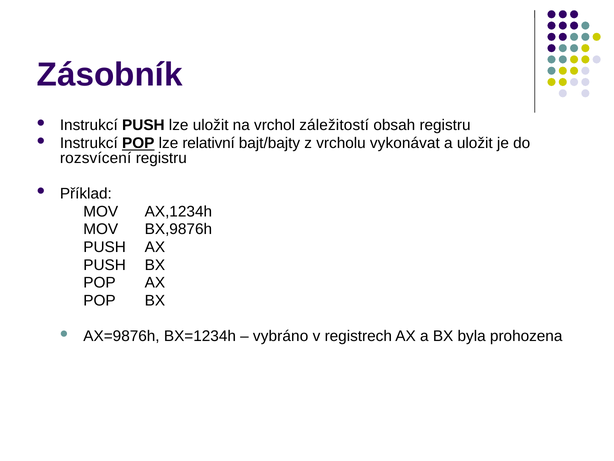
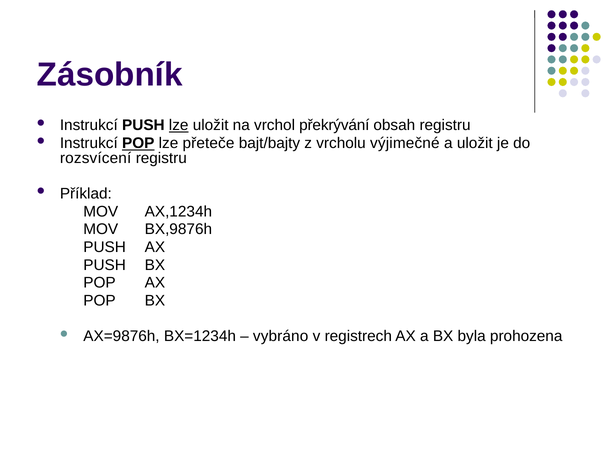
lze underline: none -> present (179, 125)
záležitostí: záležitostí -> překrývání (334, 125)
relativní: relativní -> přeteče (208, 143)
vykonávat: vykonávat -> výjimečné (405, 143)
